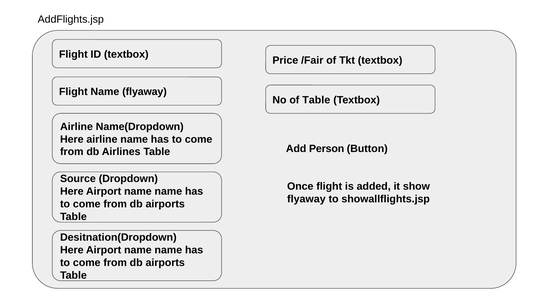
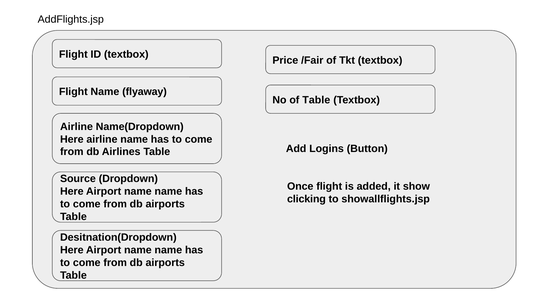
Person: Person -> Logins (327, 149)
flyaway: flyaway -> clicking (306, 199)
